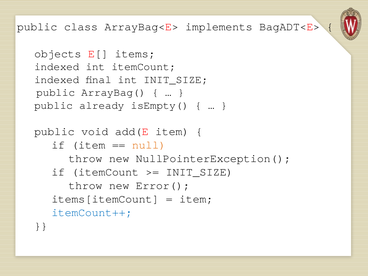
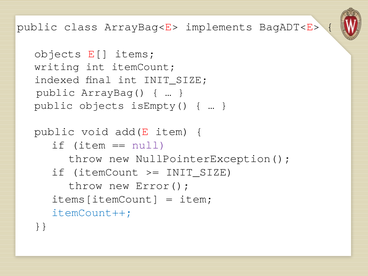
indexed: indexed -> writing (57, 67)
public already: already -> objects (102, 105)
null colour: orange -> purple (149, 145)
